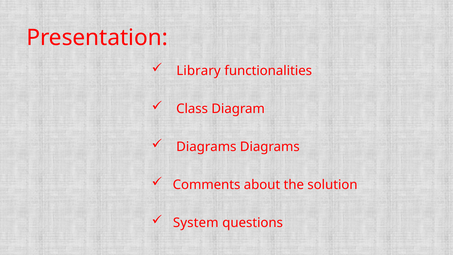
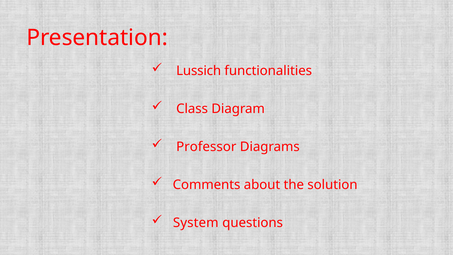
Library: Library -> Lussich (199, 71)
Diagrams: Diagrams -> Professor (206, 147)
